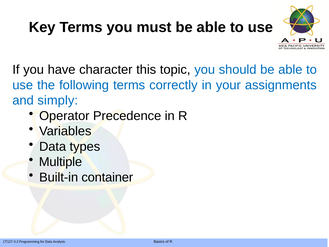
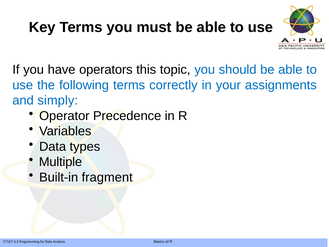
character: character -> operators (106, 70)
container: container -> fragment (107, 177)
